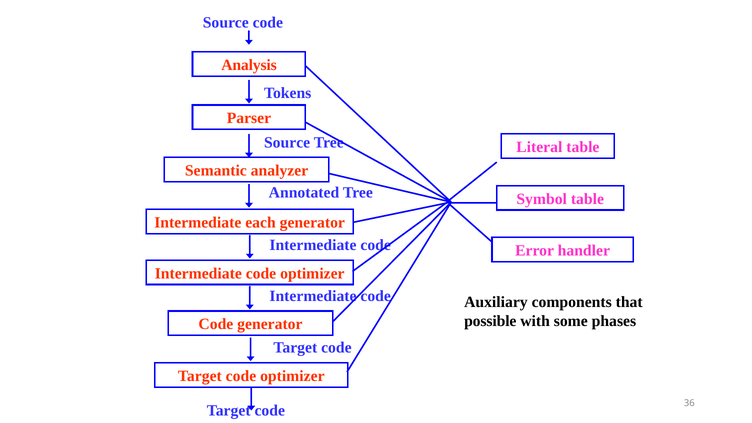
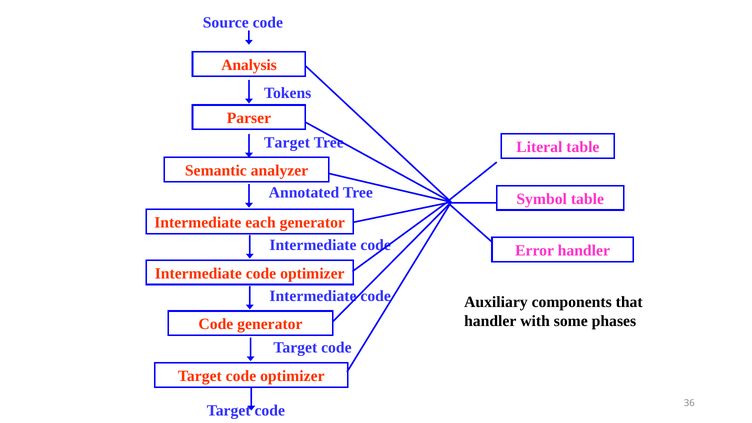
Source: Source -> Target (287, 143)
possible: possible -> handler (490, 321)
